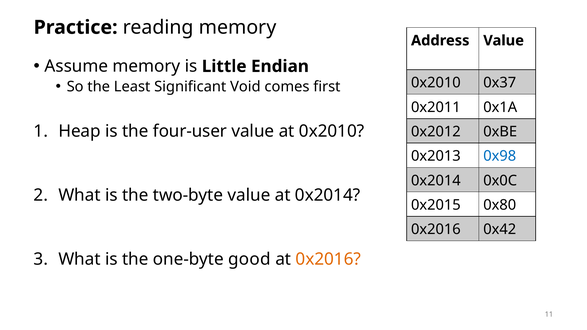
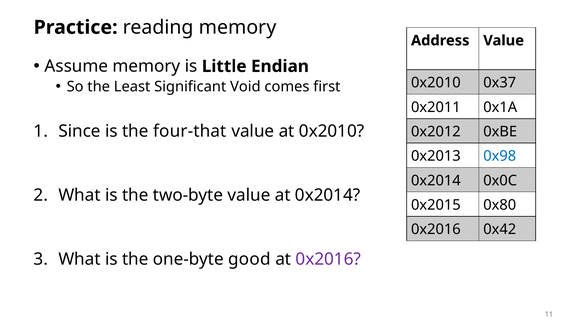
Heap: Heap -> Since (80, 131)
four-user: four-user -> four-that (190, 131)
0x2016 colour: orange -> purple (328, 259)
